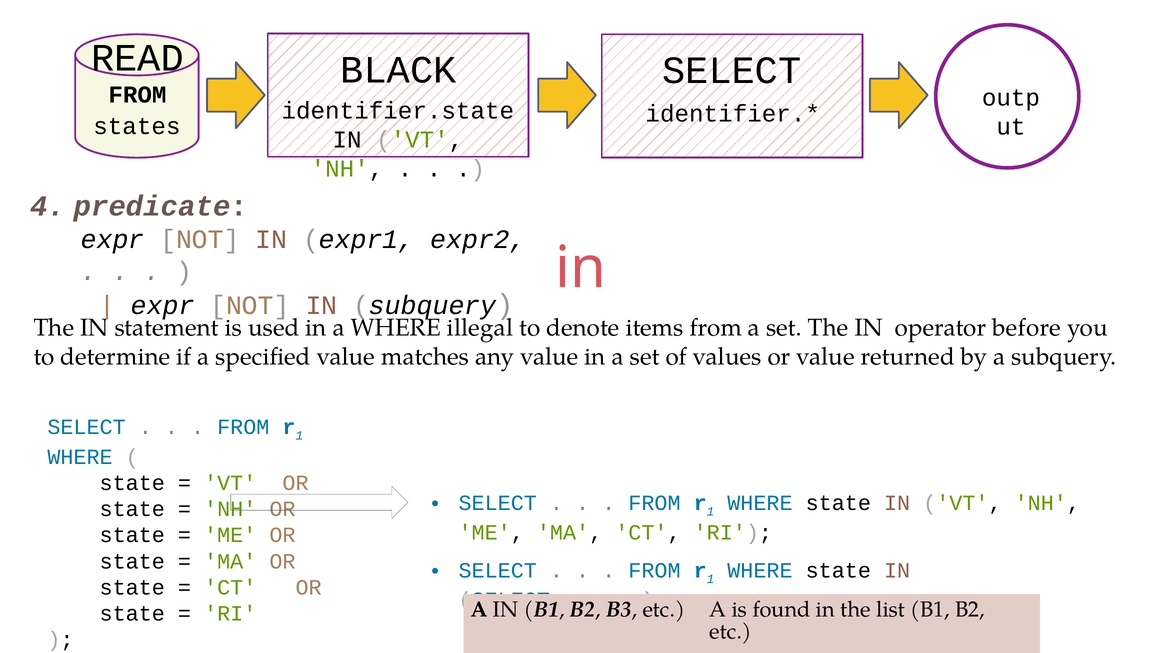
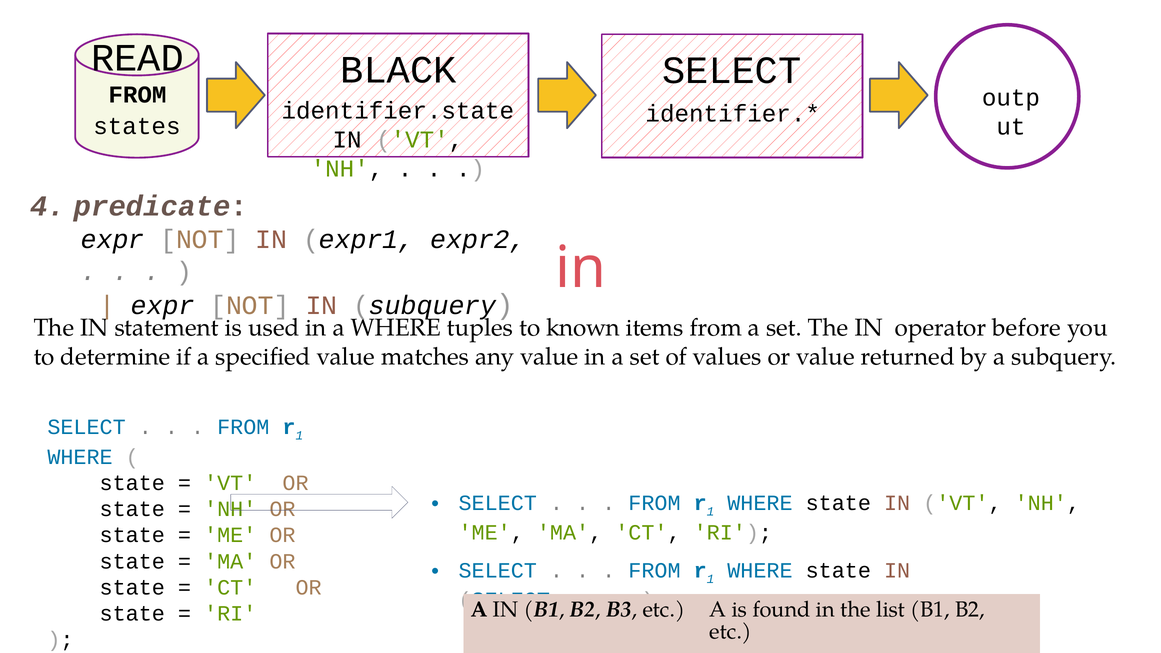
illegal: illegal -> tuples (480, 328)
denote: denote -> known (583, 328)
